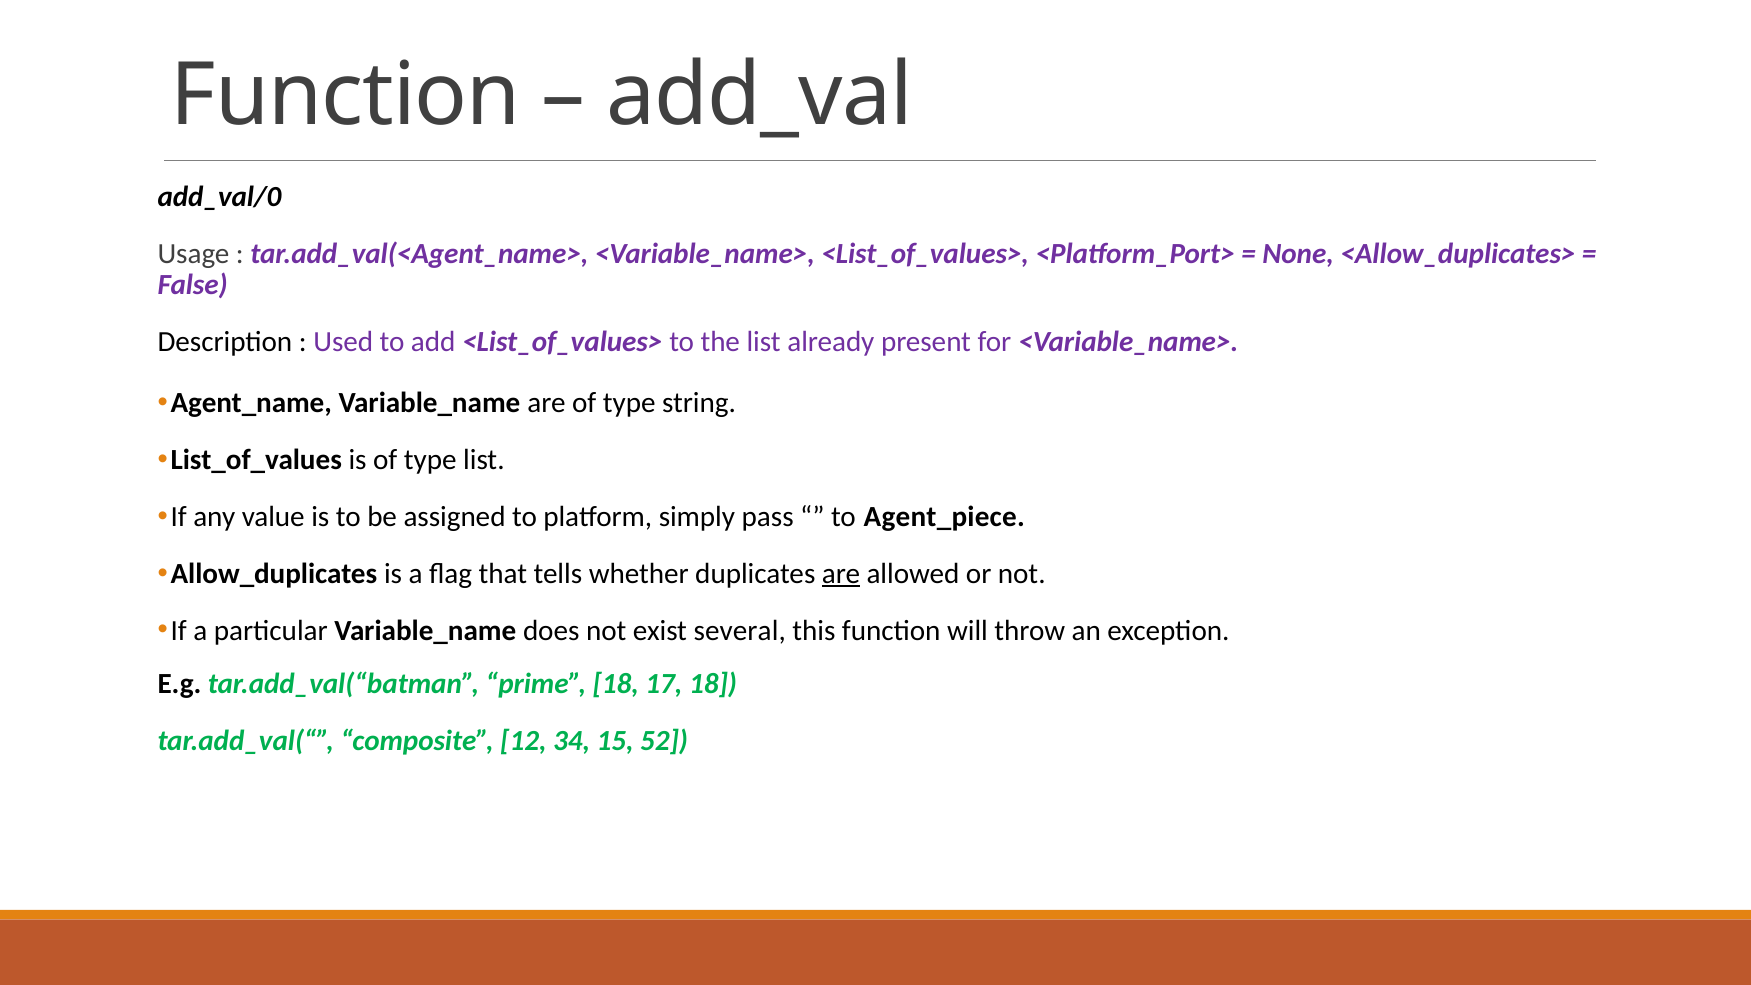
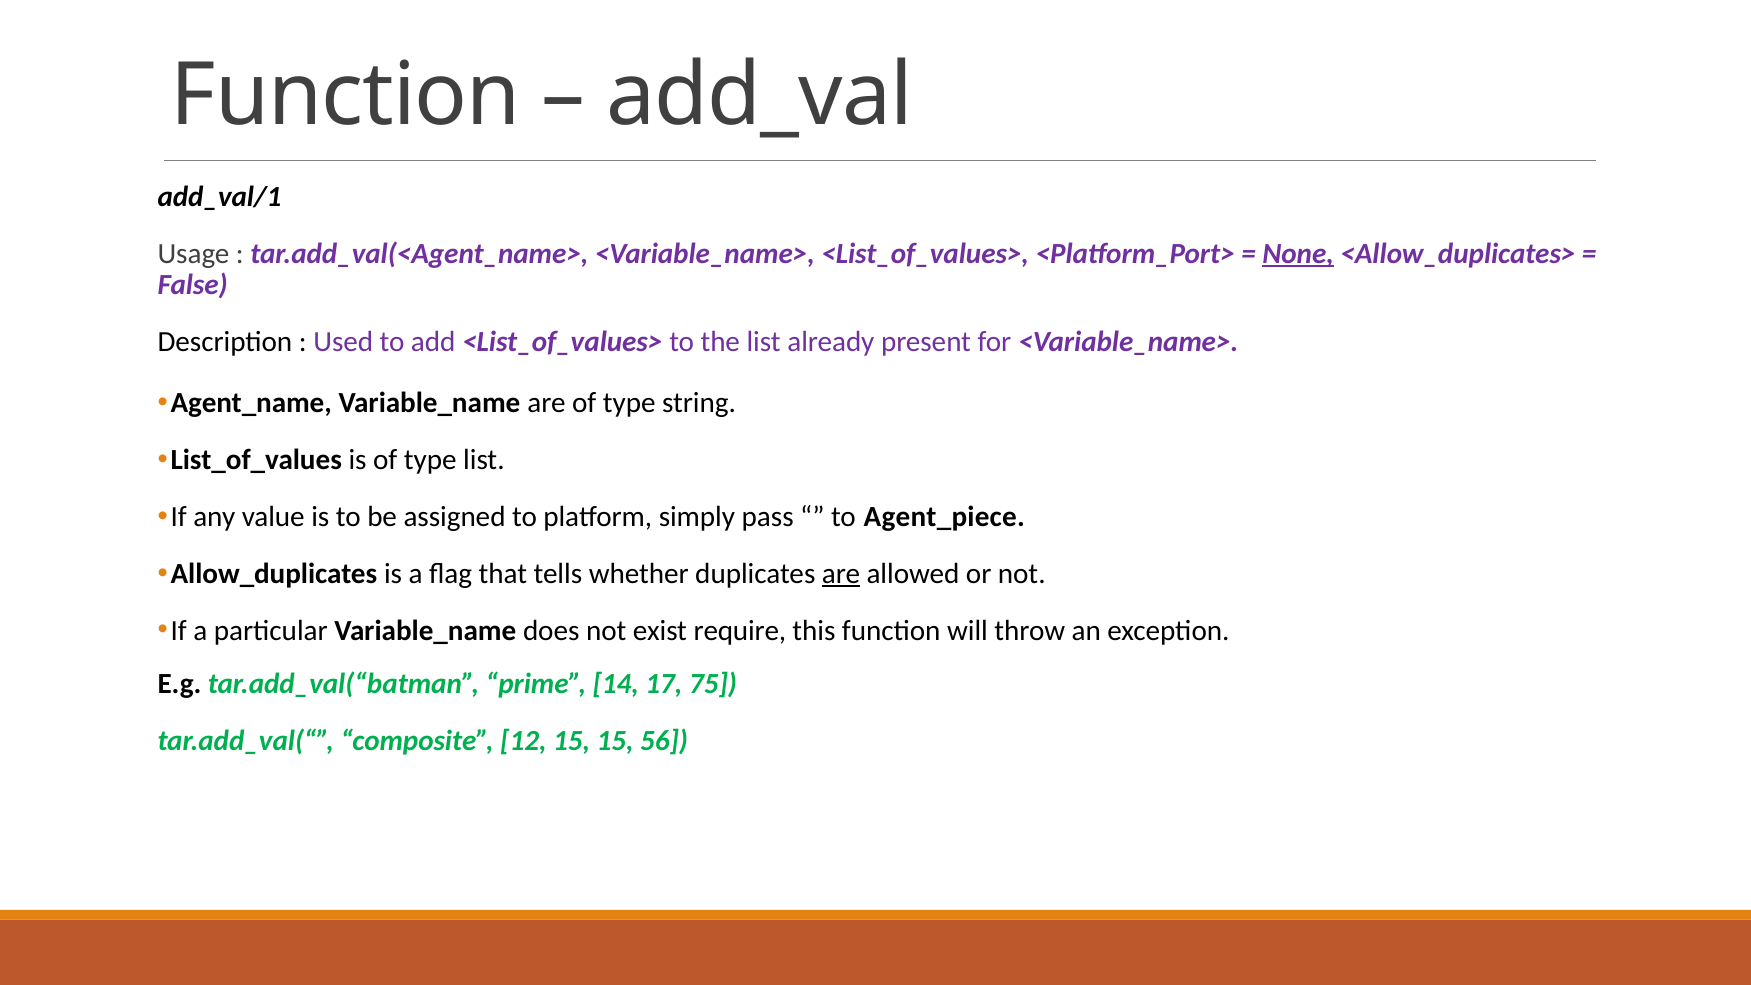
add_val/0: add_val/0 -> add_val/1 (219, 197)
None underline: none -> present (1298, 254)
several: several -> require (740, 631)
prime 18: 18 -> 14 (616, 684)
17 18: 18 -> 75 (713, 684)
12 34: 34 -> 15 (572, 741)
52: 52 -> 56 (664, 741)
